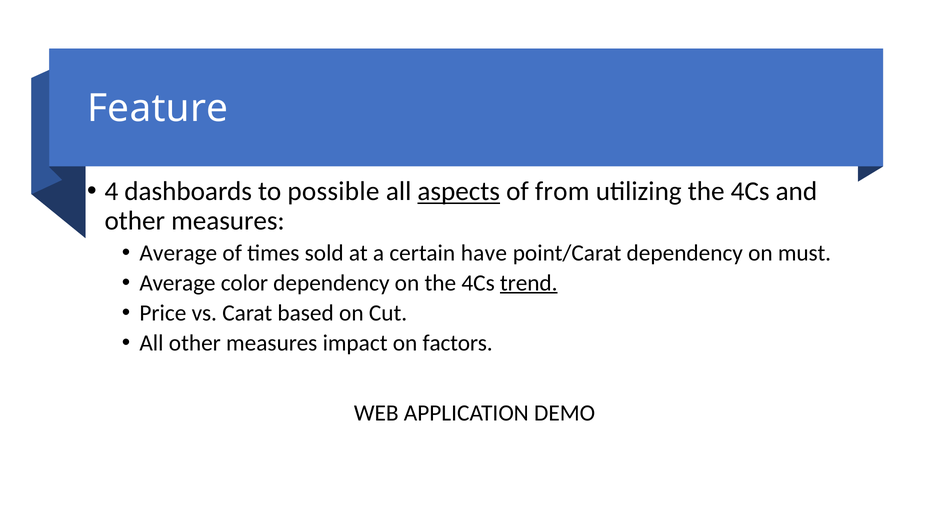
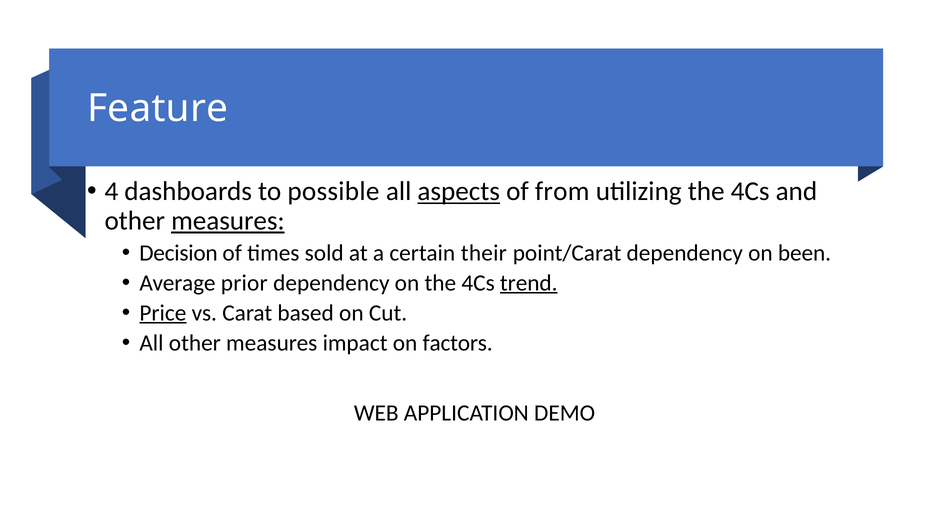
measures underline: none -> present (228, 221)
Average: Average -> Decision (178, 253)
have: have -> their (484, 253)
must: must -> been (804, 253)
color: color -> prior (244, 283)
Price underline: none -> present (163, 313)
